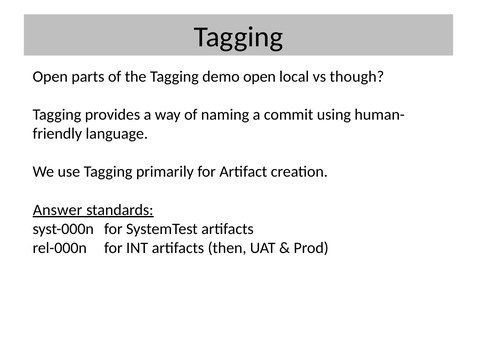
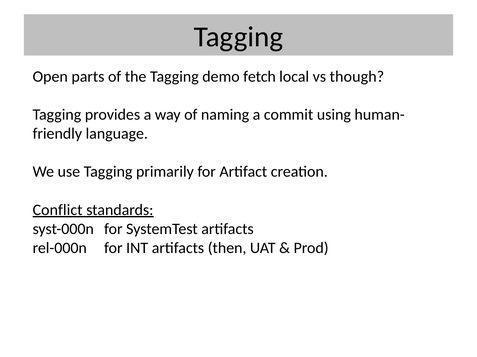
demo open: open -> fetch (260, 77)
Answer: Answer -> Conflict (58, 210)
